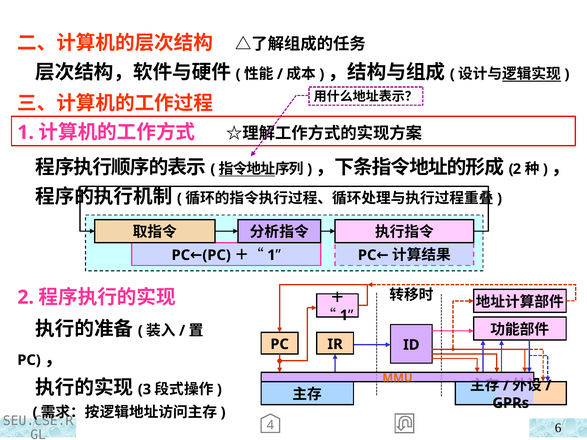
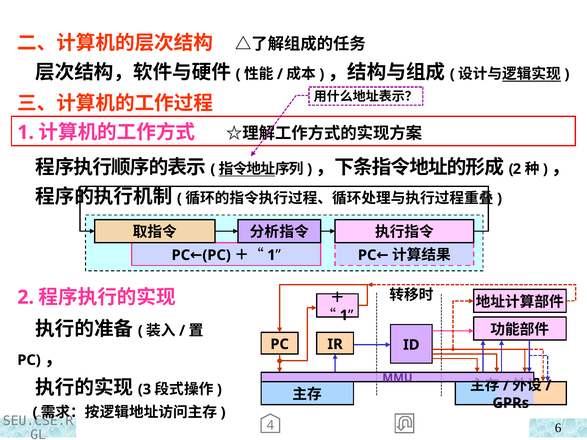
MMU colour: orange -> purple (397, 378)
